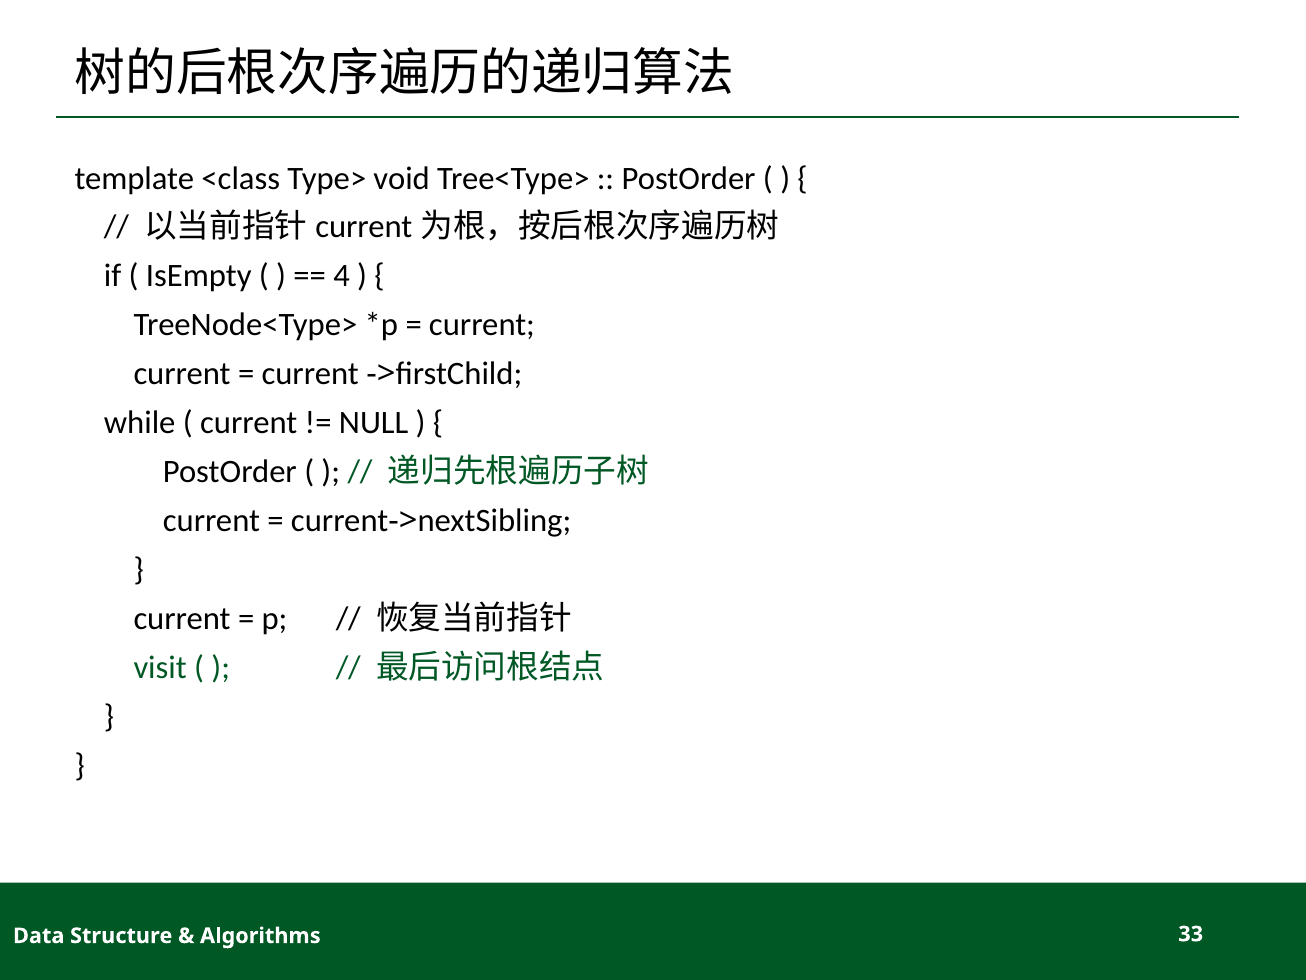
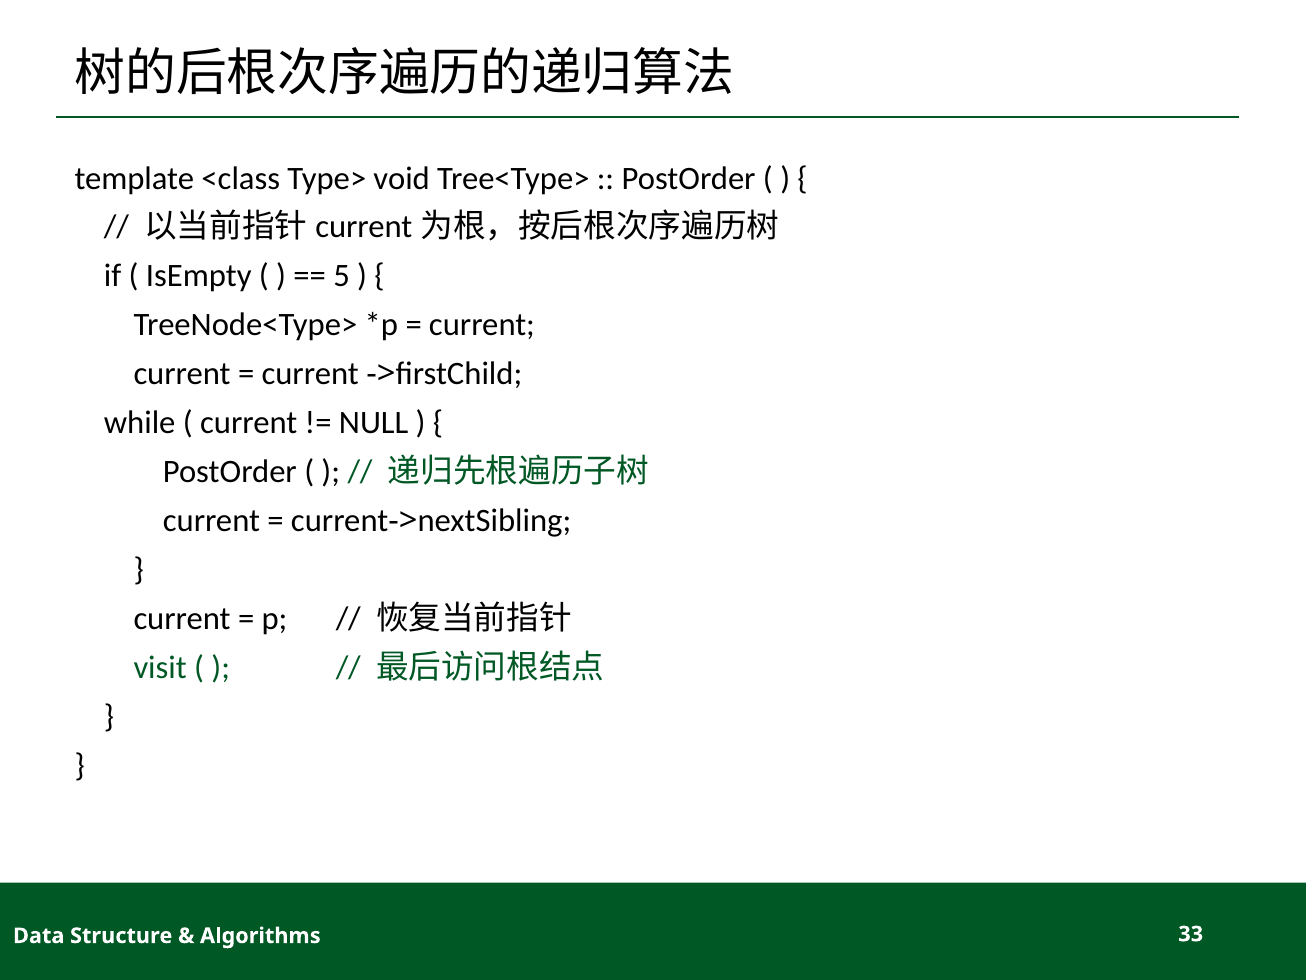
4: 4 -> 5 (342, 276)
